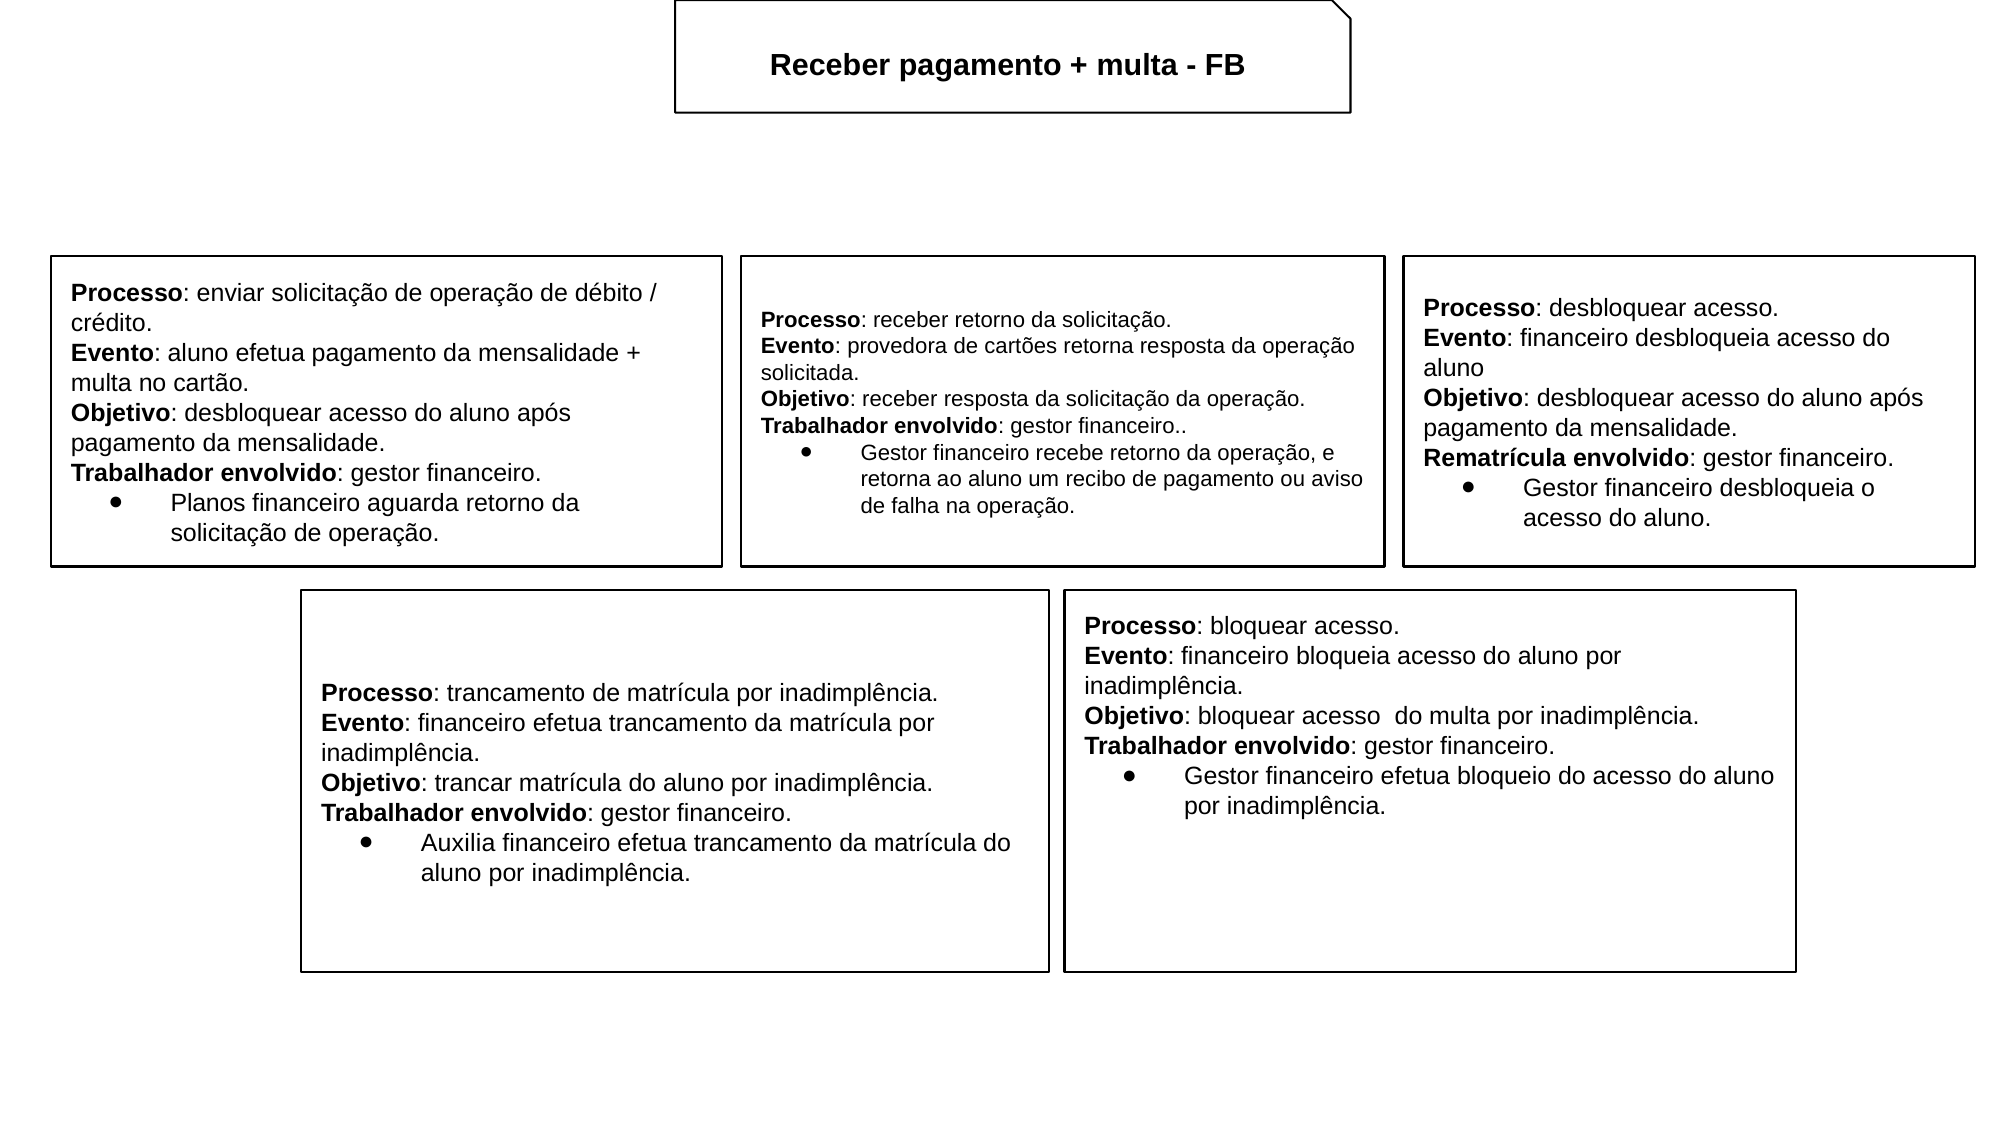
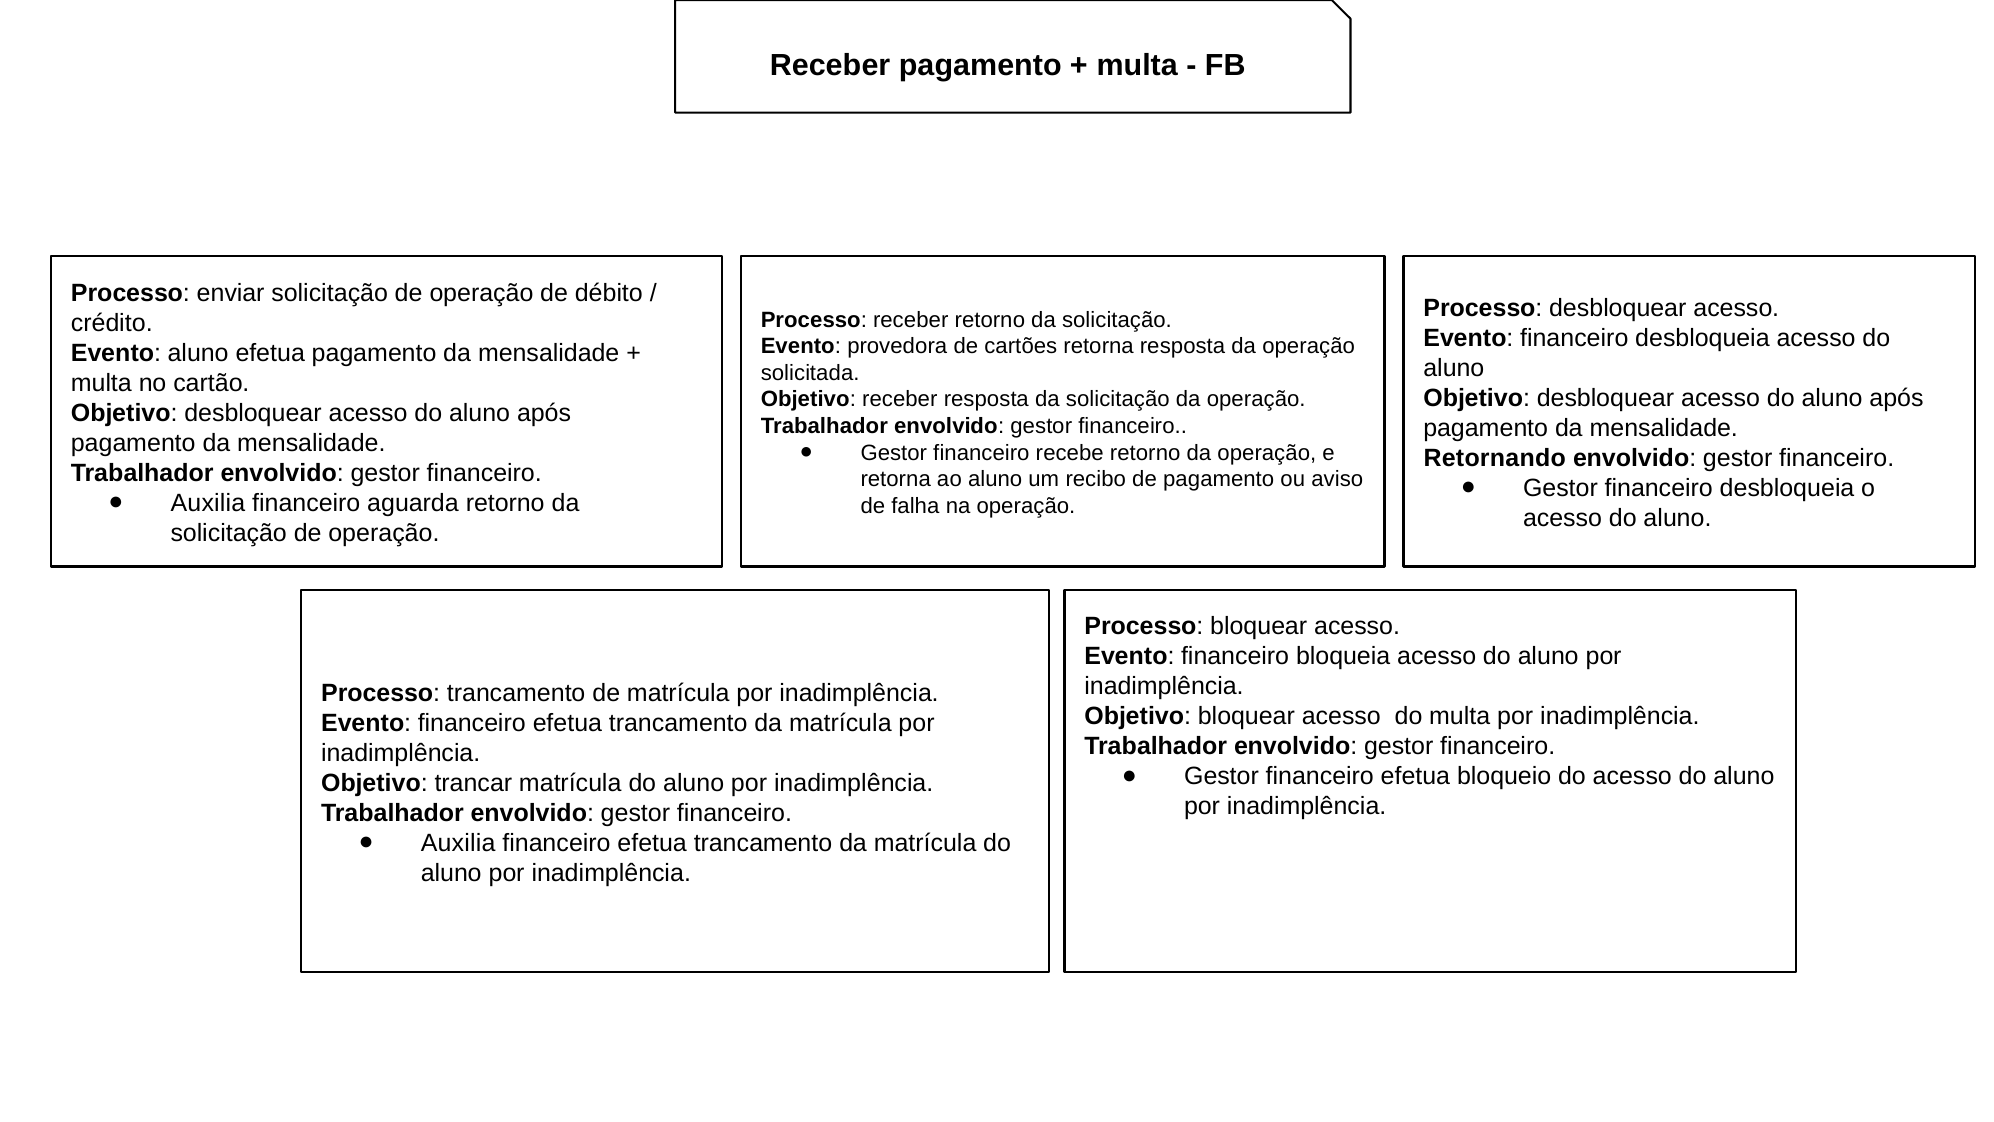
Rematrícula: Rematrícula -> Retornando (1495, 458)
Planos: Planos -> Auxilia (208, 503)
